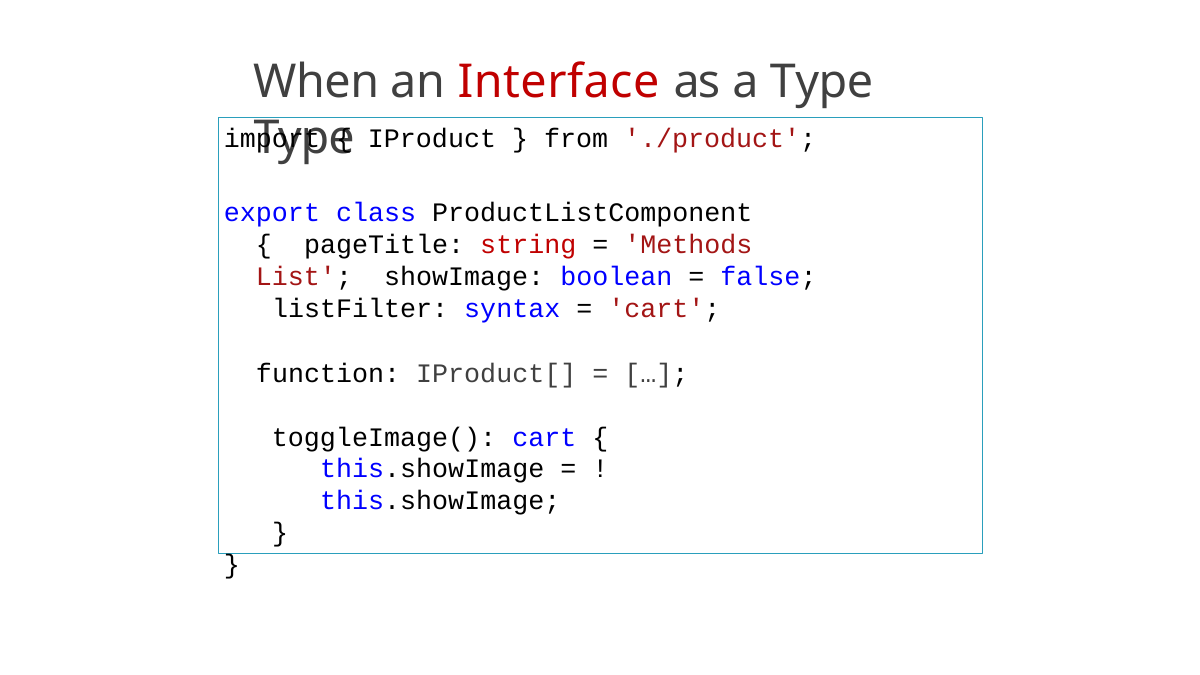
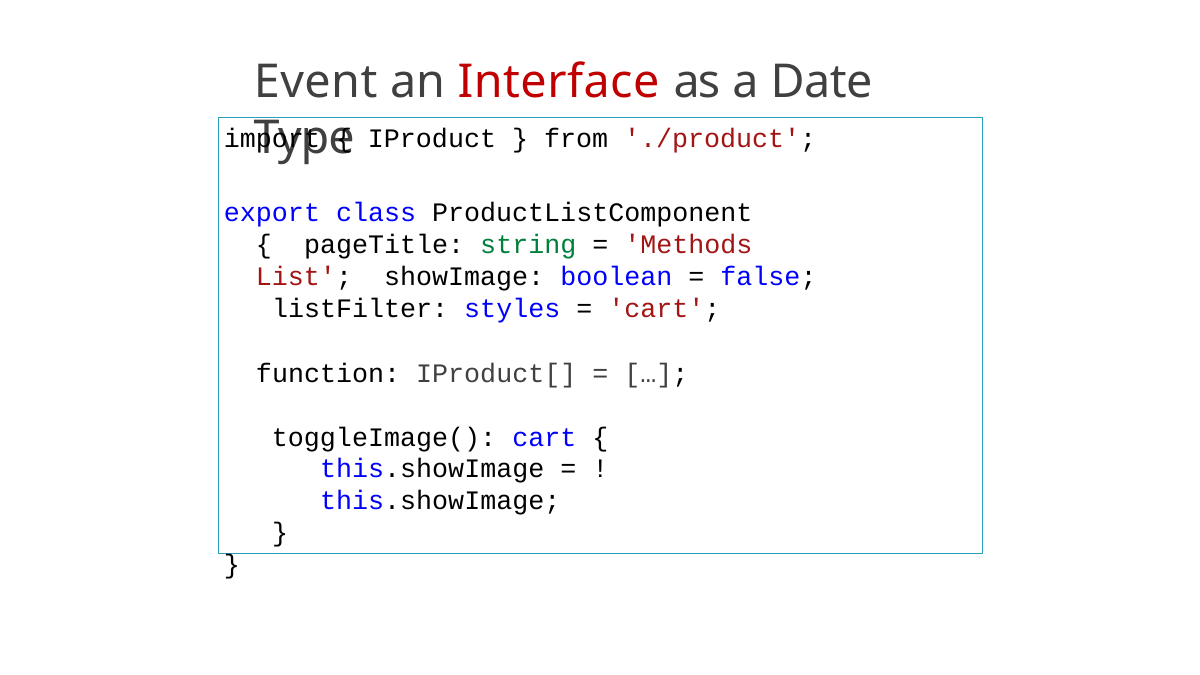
When: When -> Event (316, 82)
a Type: Type -> Date (822, 82)
string colour: red -> green (528, 245)
syntax: syntax -> styles (512, 309)
